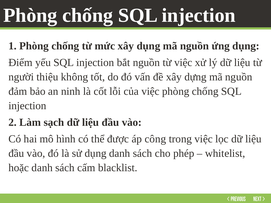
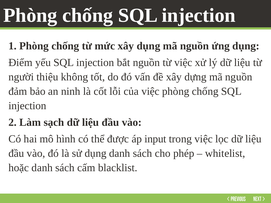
công: công -> input (155, 139)
